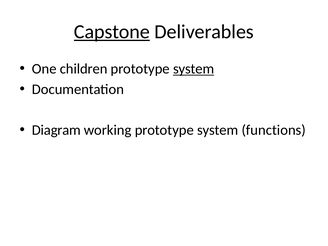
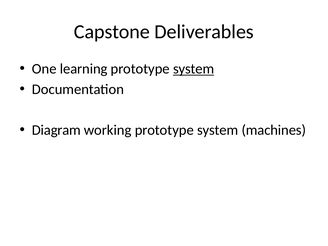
Capstone underline: present -> none (112, 32)
children: children -> learning (84, 69)
functions: functions -> machines (274, 130)
